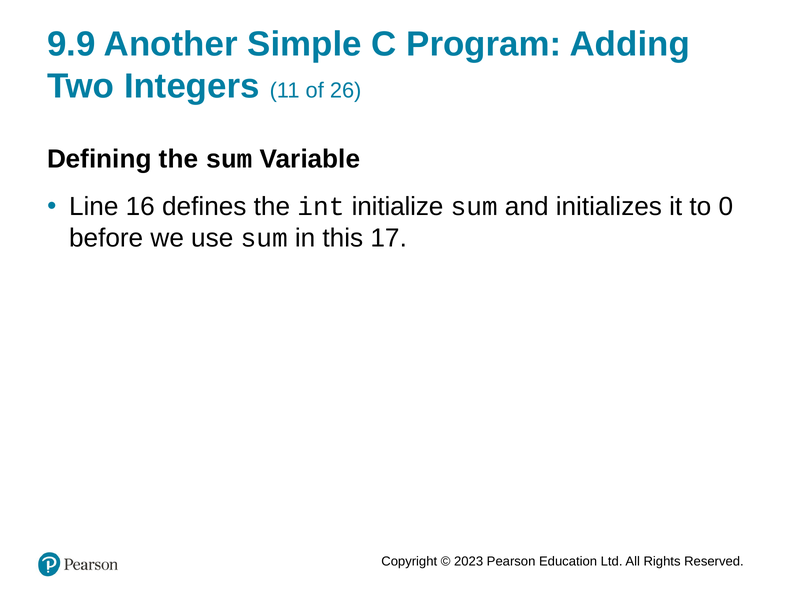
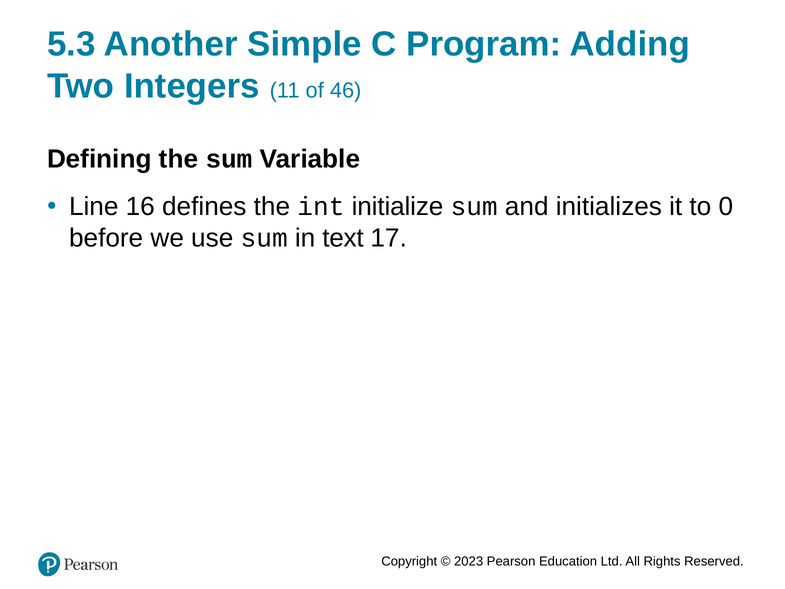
9.9: 9.9 -> 5.3 (71, 44)
26: 26 -> 46 (346, 91)
this: this -> text (343, 238)
